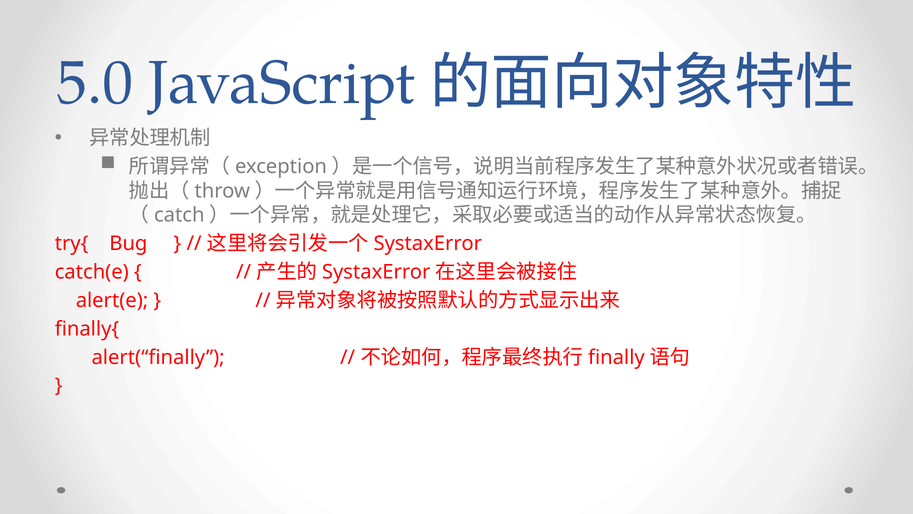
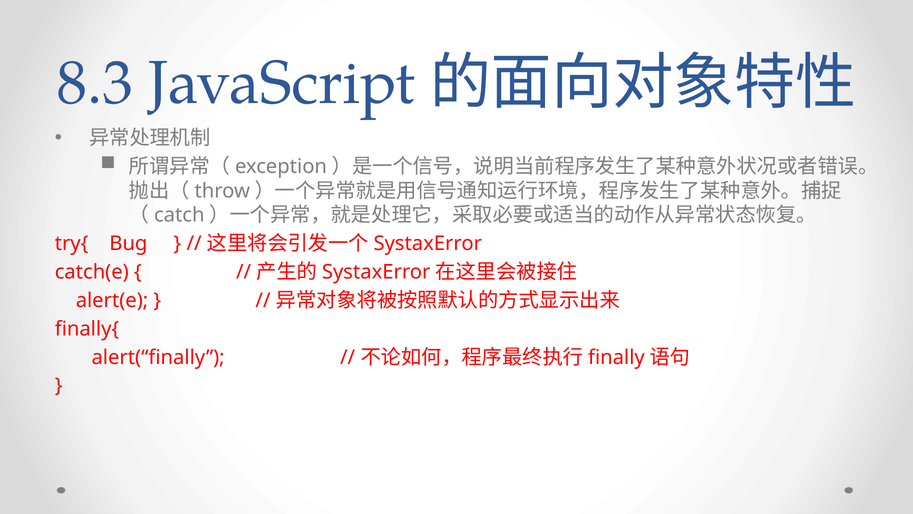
5.0: 5.0 -> 8.3 (95, 83)
